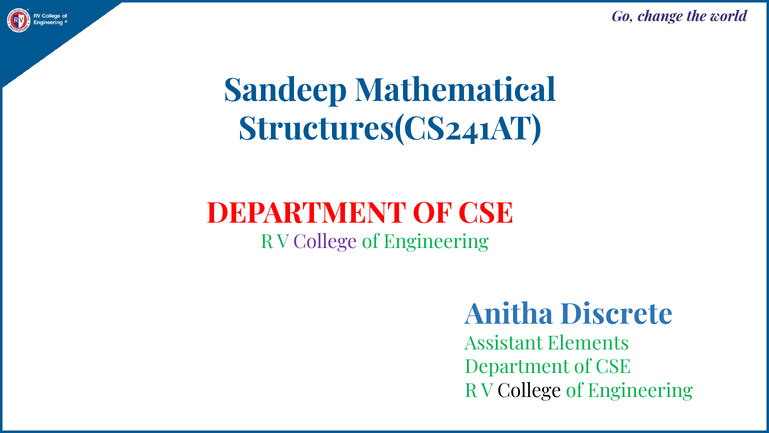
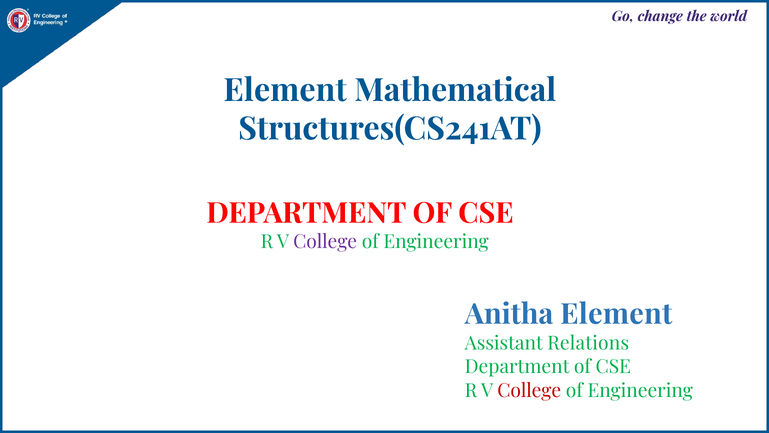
Sandeep: Sandeep -> Element (285, 90)
Anitha Discrete: Discrete -> Element (616, 314)
Elements: Elements -> Relations (588, 343)
College colour: black -> red (529, 390)
